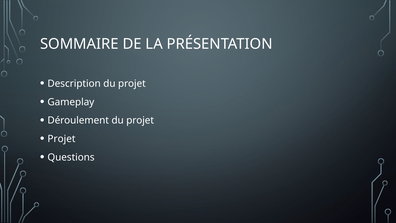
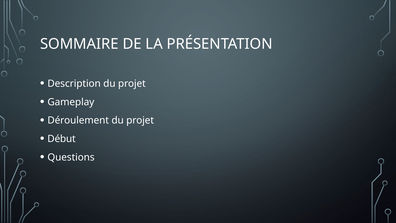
Projet: Projet -> Début (62, 139)
